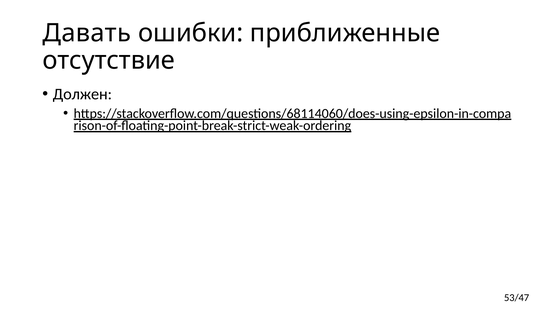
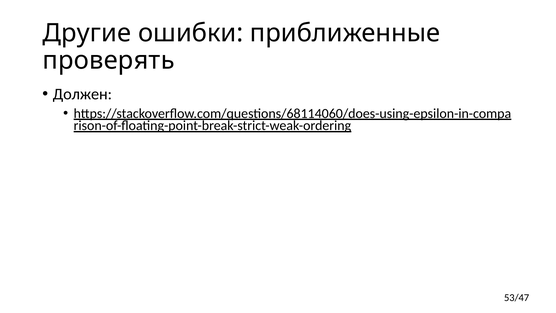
Давать: Давать -> Другие (87, 33)
отсутствие: отсутствие -> проверять (108, 60)
